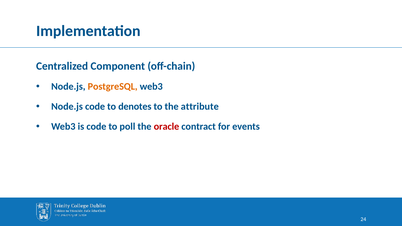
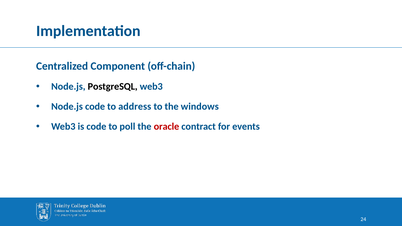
PostgreSQL colour: orange -> black (113, 87)
denotes: denotes -> address (135, 107)
attribute: attribute -> windows (200, 107)
